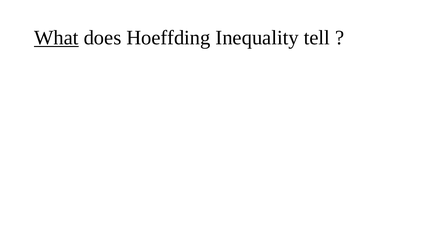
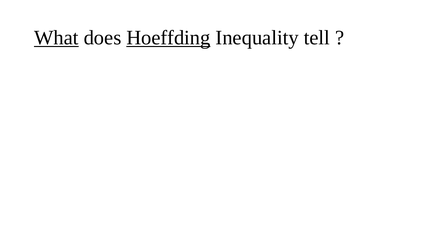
Hoeffding underline: none -> present (168, 38)
